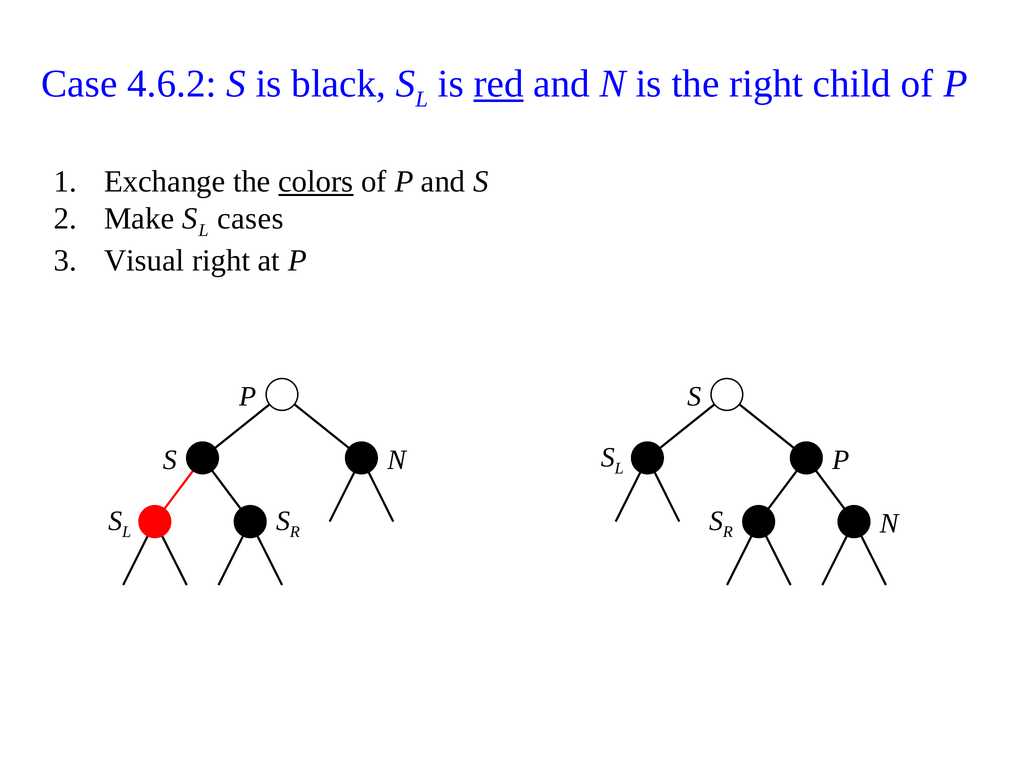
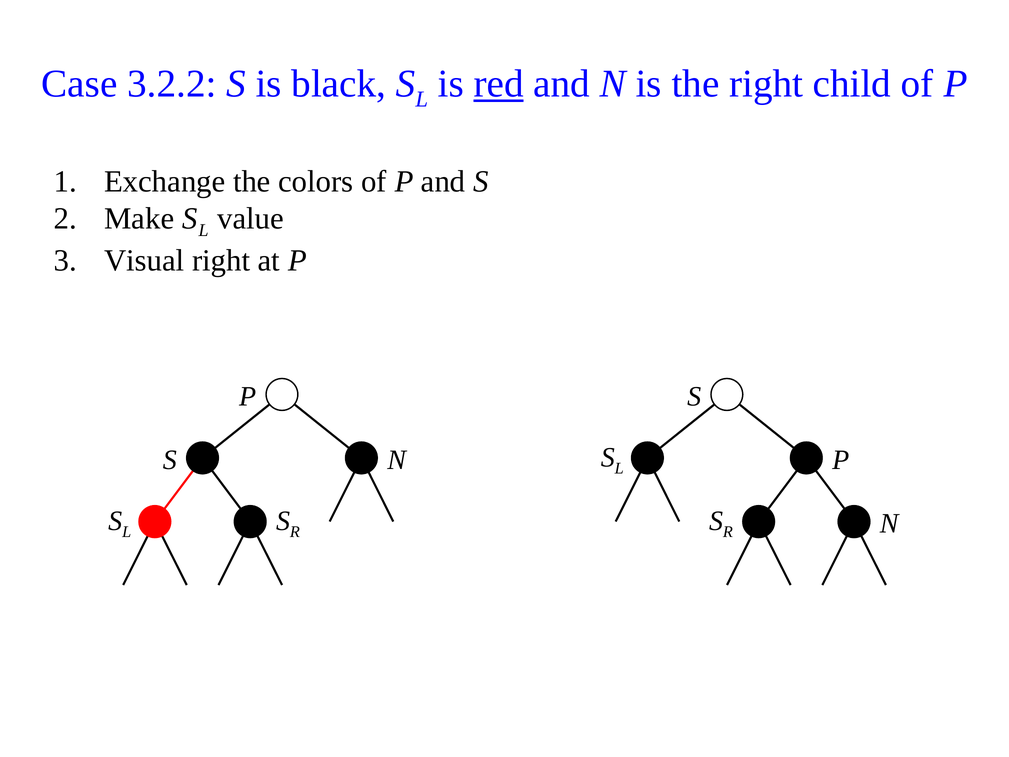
4.6.2: 4.6.2 -> 3.2.2 (172, 84)
colors underline: present -> none (316, 182)
cases: cases -> value (251, 219)
